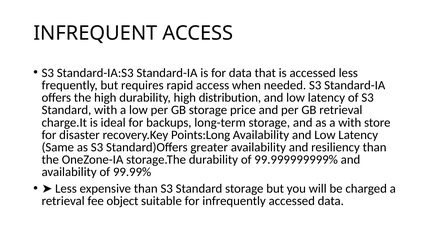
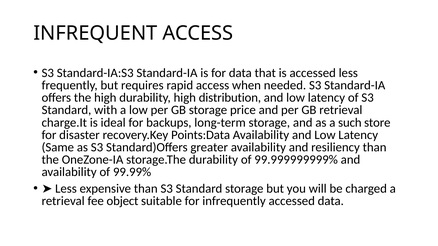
a with: with -> such (350, 123)
Points:Long: Points:Long -> Points:Data (201, 135)
